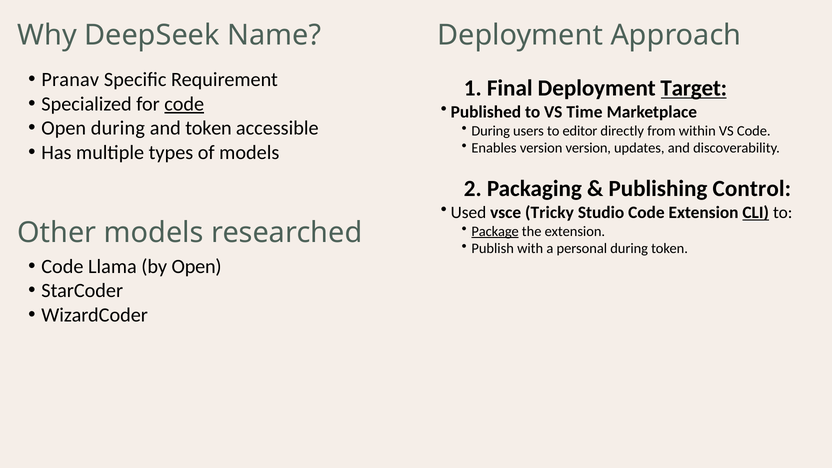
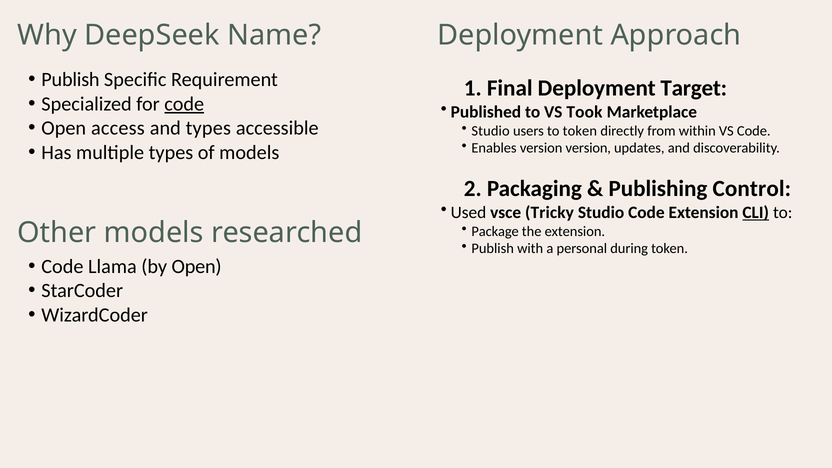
Pranav: Pranav -> Publish (70, 80)
Target underline: present -> none (694, 88)
Time: Time -> Took (584, 112)
Open during: during -> access (118, 128)
and token: token -> types (208, 128)
During: During -> Studio (491, 131)
to editor: editor -> token (580, 131)
Package underline: present -> none (495, 231)
